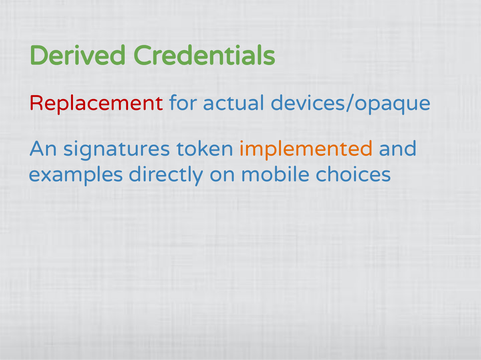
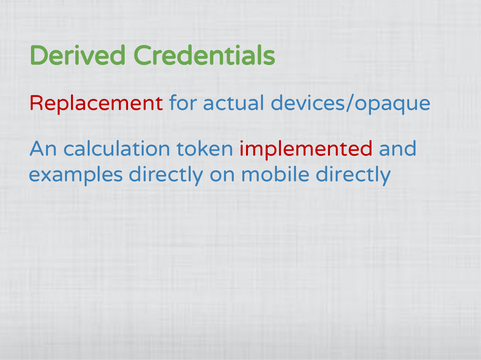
signatures: signatures -> calculation (117, 149)
implemented colour: orange -> red (306, 149)
mobile choices: choices -> directly (353, 175)
